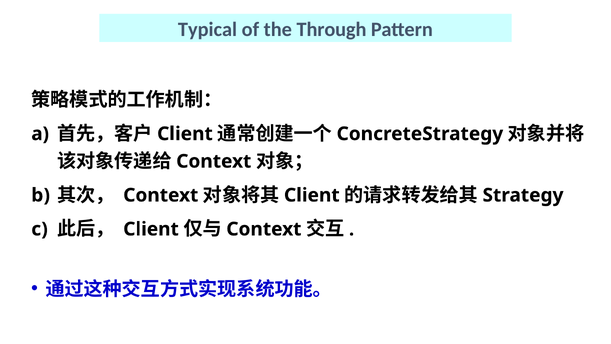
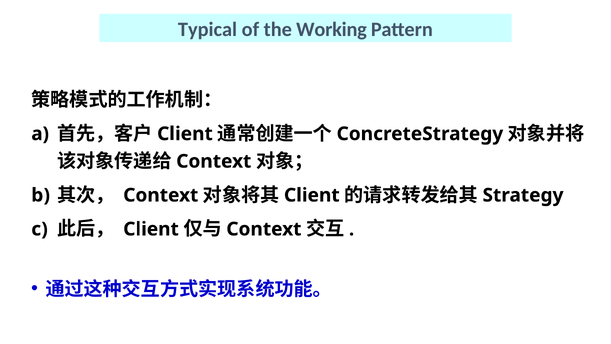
Through: Through -> Working (332, 29)
